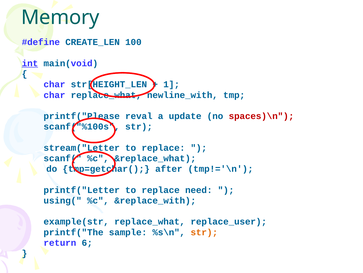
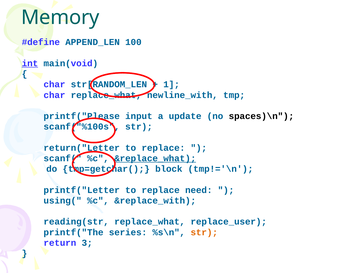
CREATE_LEN: CREATE_LEN -> APPEND_LEN (93, 42)
str[HEIGHT_LEN: str[HEIGHT_LEN -> str[RANDOM_LEN (109, 84)
reval: reval -> input (139, 116)
spaces)\n colour: red -> black (261, 116)
stream("Letter: stream("Letter -> return("Letter (82, 147)
&replace_what underline: none -> present (155, 158)
after: after -> block (169, 168)
example(str: example(str -> reading(str (76, 221)
sample: sample -> series (128, 232)
6: 6 -> 3 (87, 242)
